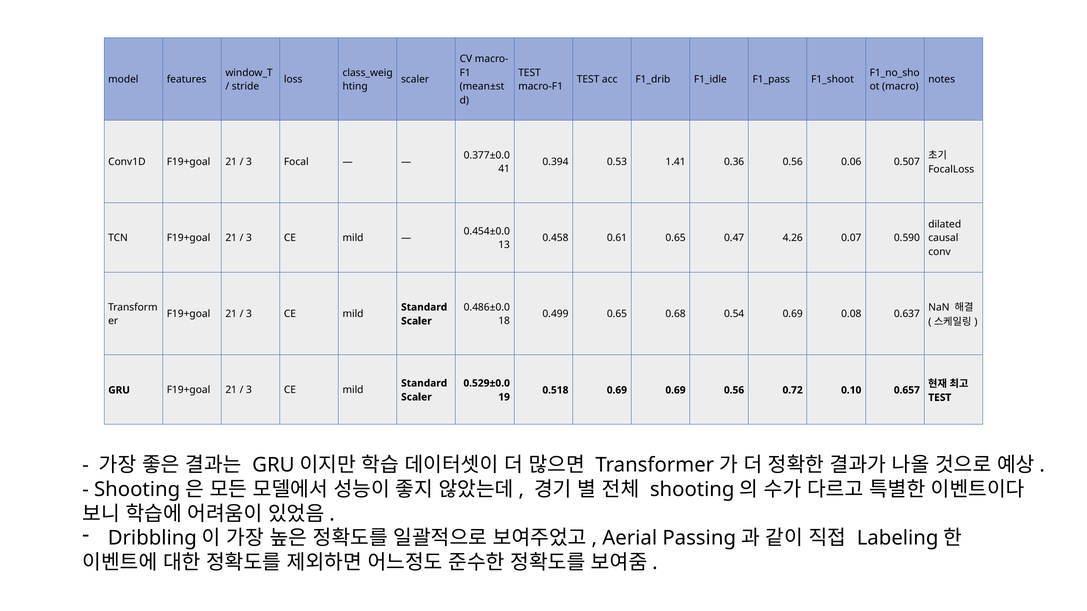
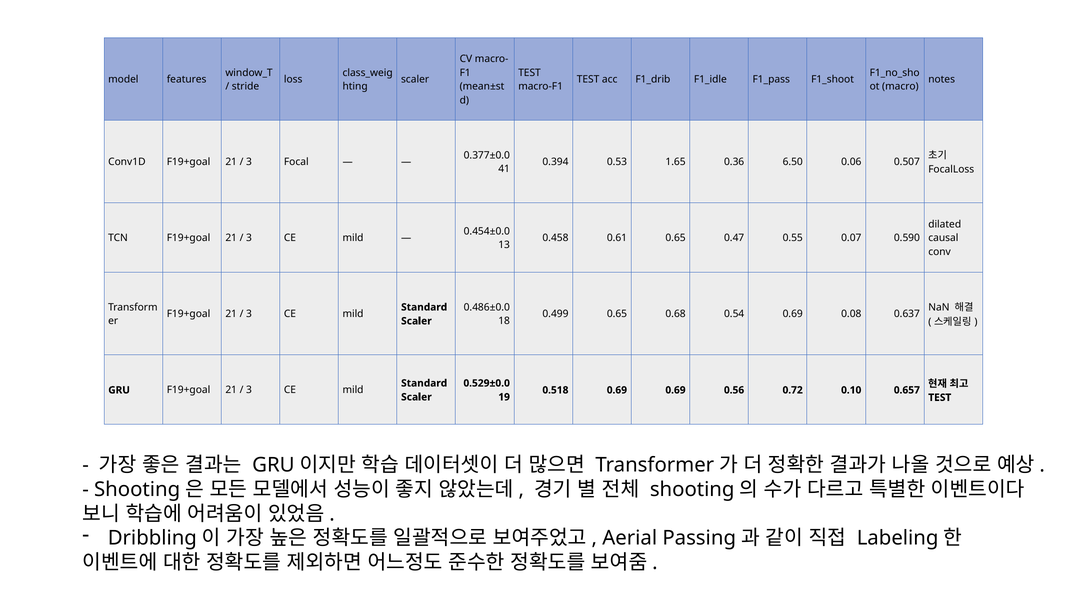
1.41: 1.41 -> 1.65 (676, 162)
0.36 0.56: 0.56 -> 6.50 (793, 162)
4.26: 4.26 -> 0.55 (793, 238)
